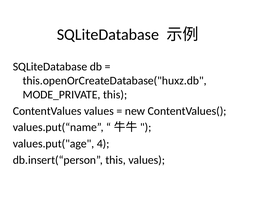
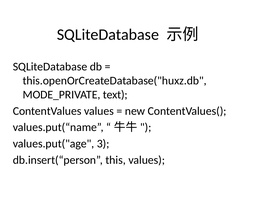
MODE_PRIVATE this: this -> text (115, 94)
4: 4 -> 3 (103, 143)
